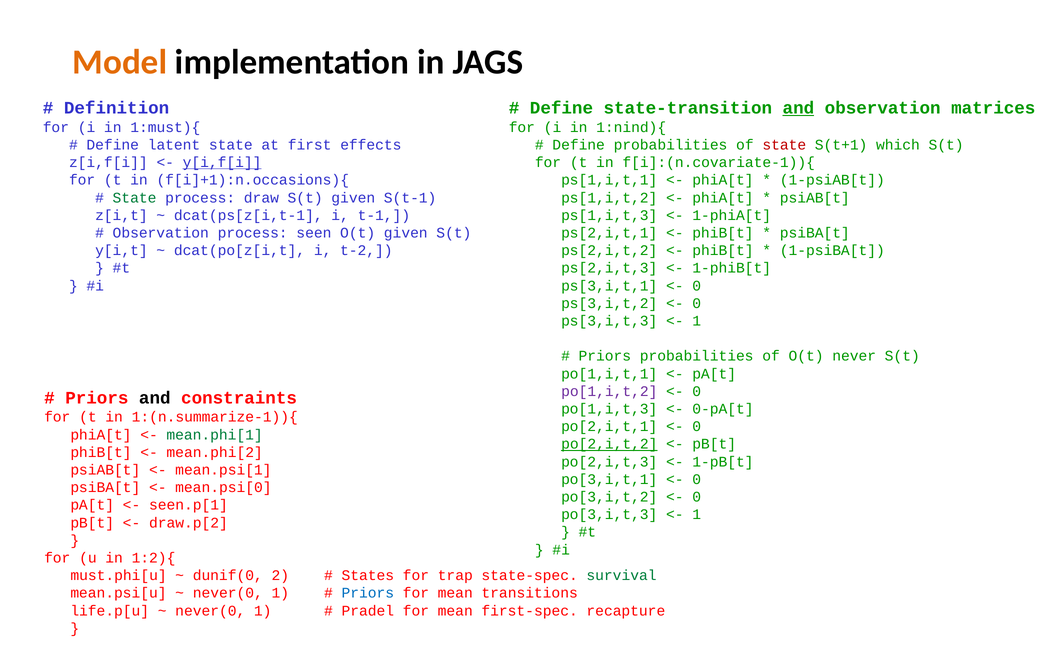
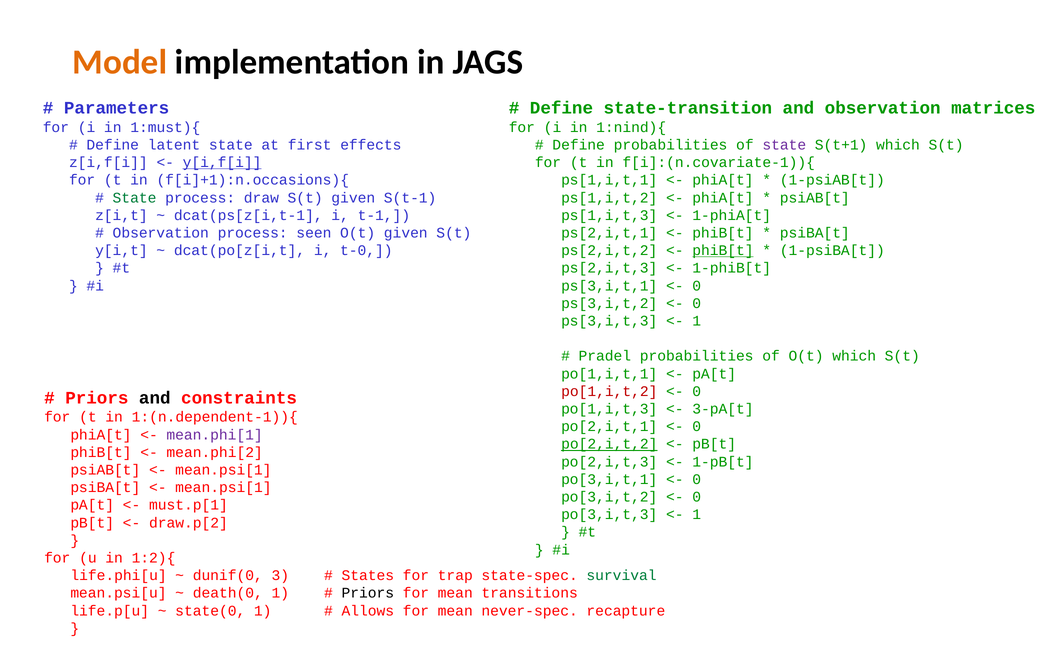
Definition: Definition -> Parameters (117, 108)
and underline: present -> none (798, 108)
state colour: red -> purple (784, 145)
t-2: t-2 -> t-0 (366, 250)
phiB[t underline: none -> present (723, 250)
Priors: Priors -> Pradel (605, 356)
O(t never: never -> which (854, 356)
po[1,i,t,2 colour: purple -> red (609, 391)
0-pA[t: 0-pA[t -> 3-pA[t (723, 409)
1:(n.summarize-1)){: 1:(n.summarize-1)){ -> 1:(n.dependent-1)){ (215, 417)
mean.phi[1 colour: green -> purple (215, 435)
mean.psi[0: mean.psi[0 -> mean.psi[1 (223, 487)
seen.p[1: seen.p[1 -> must.p[1 (188, 505)
must.phi[u: must.phi[u -> life.phi[u (119, 575)
2: 2 -> 3 (280, 575)
never(0: never(0 -> death(0 (228, 593)
Priors colour: blue -> black (368, 593)
never(0: never(0 -> state(0 (210, 611)
Pradel: Pradel -> Allows (368, 611)
first-spec: first-spec -> never-spec (530, 611)
